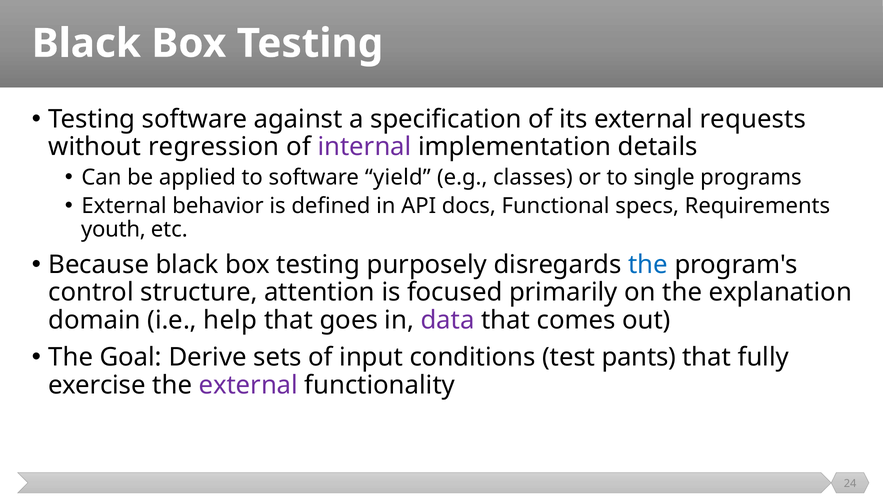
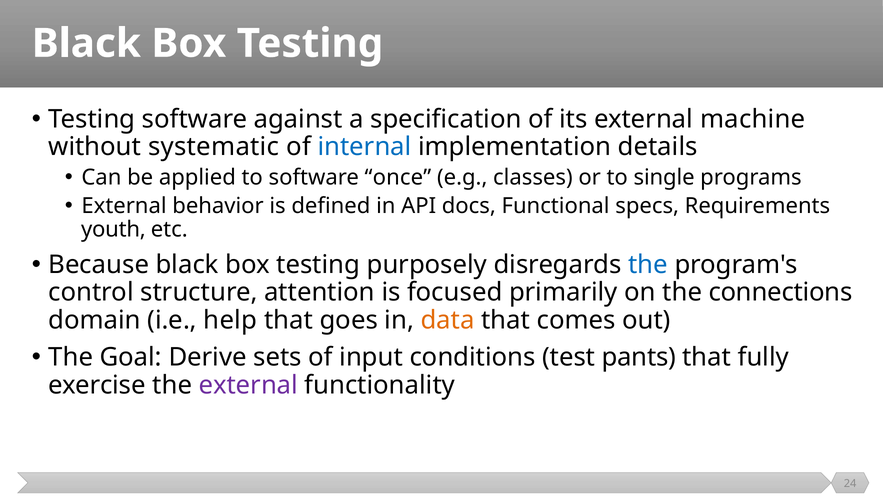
requests: requests -> machine (753, 119)
regression: regression -> systematic (214, 147)
internal colour: purple -> blue (365, 147)
yield: yield -> once (398, 177)
explanation: explanation -> connections (781, 292)
data colour: purple -> orange (448, 320)
